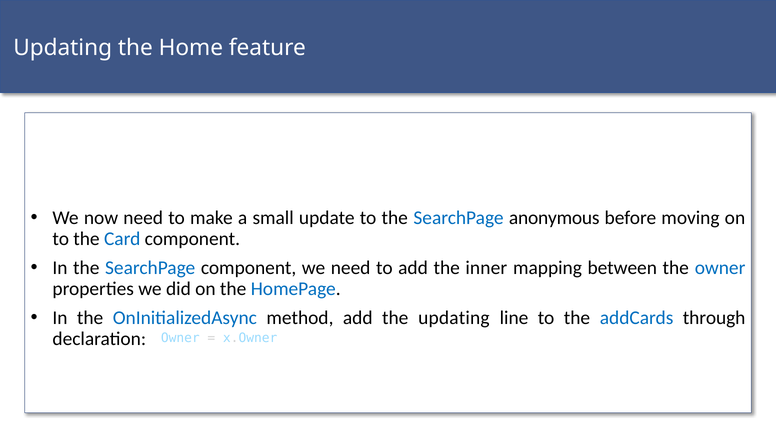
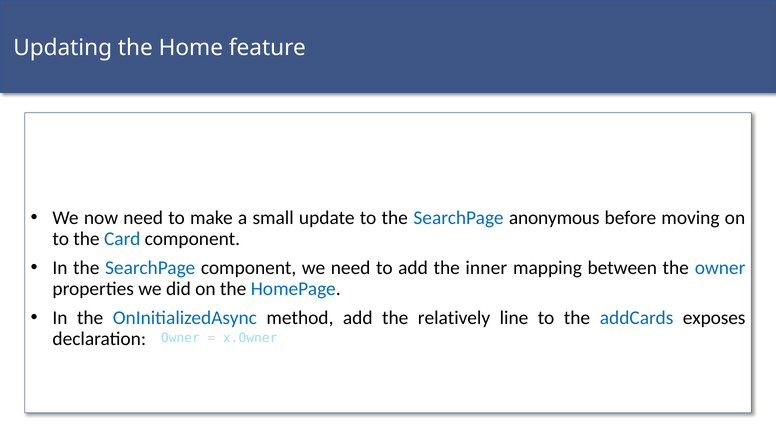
the updating: updating -> relatively (454, 317)
through: through -> exposes (714, 317)
